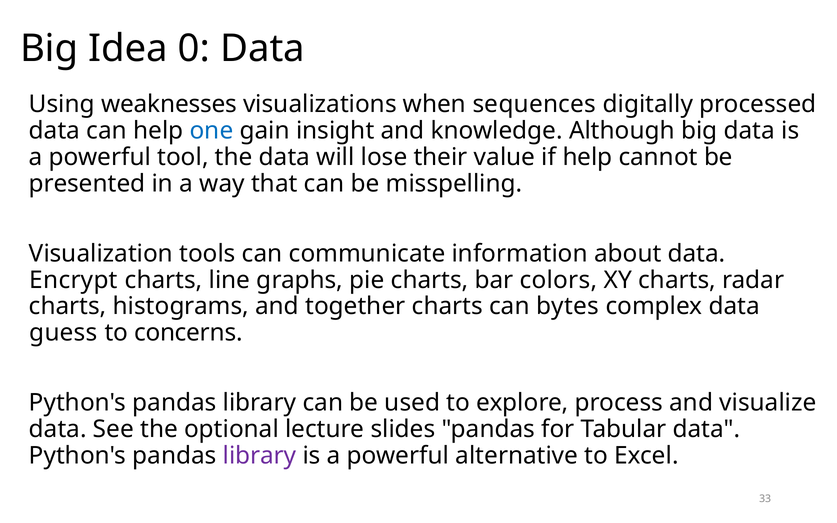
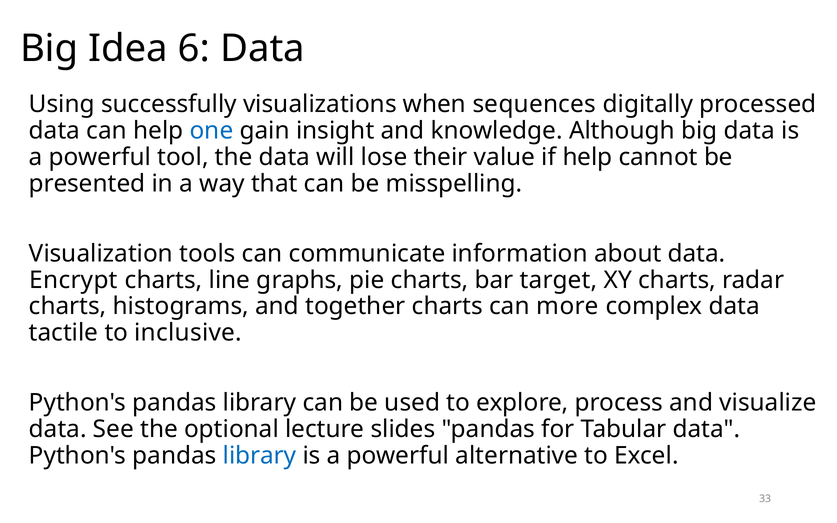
0: 0 -> 6 (194, 48)
weaknesses: weaknesses -> successfully (169, 104)
colors: colors -> target (559, 280)
bytes: bytes -> more (568, 306)
guess: guess -> tactile (64, 333)
concerns: concerns -> inclusive (188, 333)
library colour: purple -> blue (260, 456)
